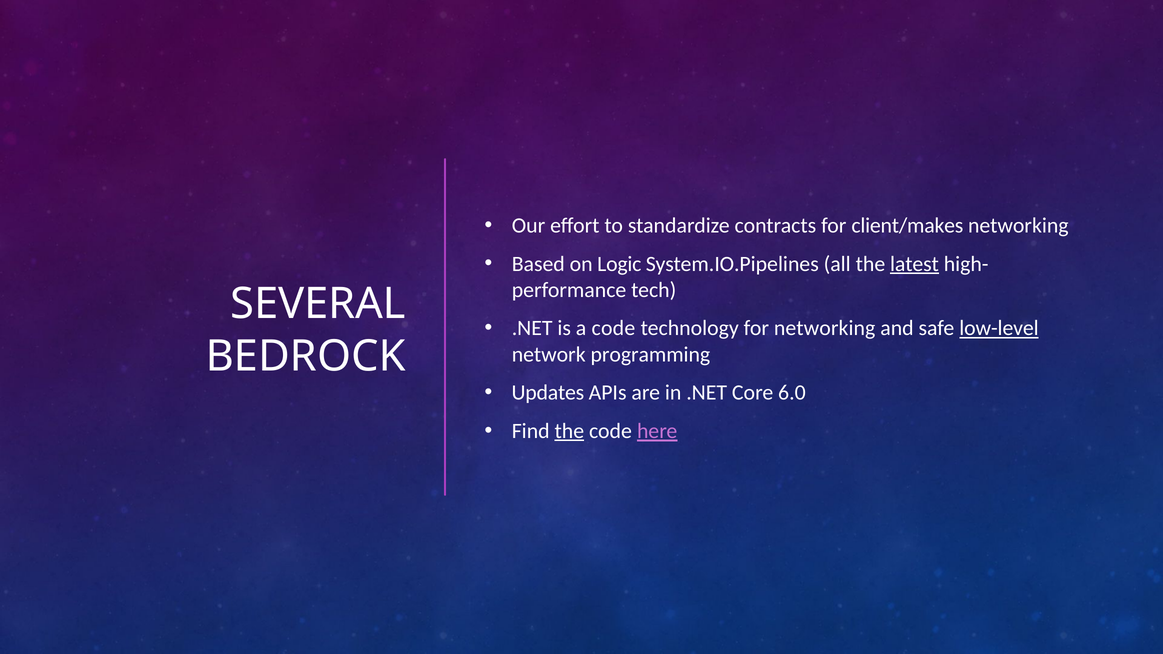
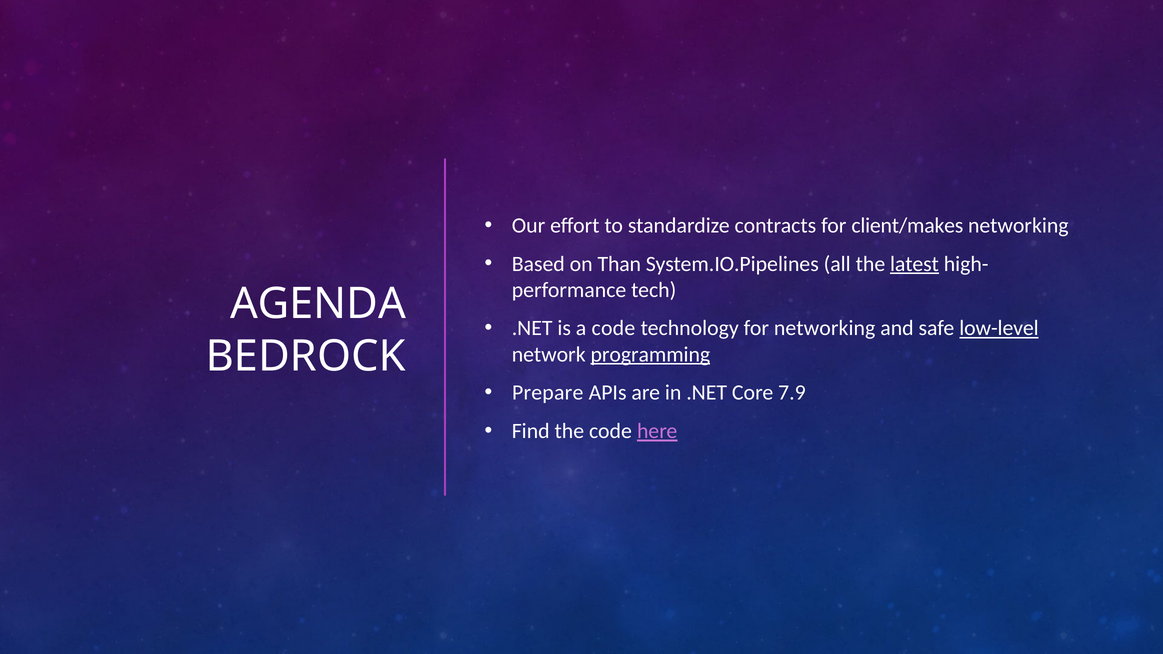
Logic: Logic -> Than (619, 264)
SEVERAL: SEVERAL -> AGENDA (318, 304)
programming underline: none -> present (650, 355)
Updates: Updates -> Prepare (548, 393)
6.0: 6.0 -> 7.9 (792, 393)
the underline: present -> none (569, 431)
